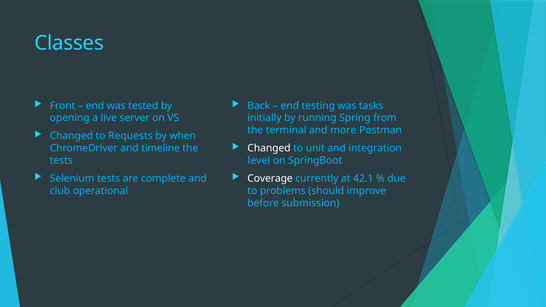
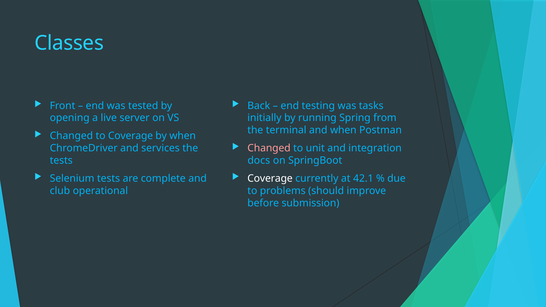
and more: more -> when (343, 130)
to Requests: Requests -> Coverage (131, 136)
Changed colour: white -> pink (269, 148)
timeline: timeline -> services (161, 148)
level: level -> docs (259, 161)
